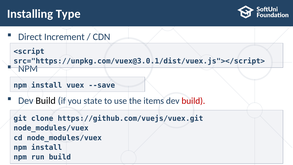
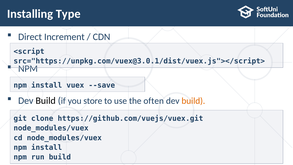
state: state -> store (93, 101)
items: items -> often (154, 101)
build colour: red -> orange (193, 101)
